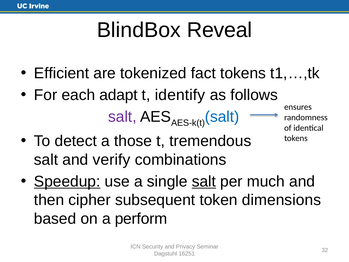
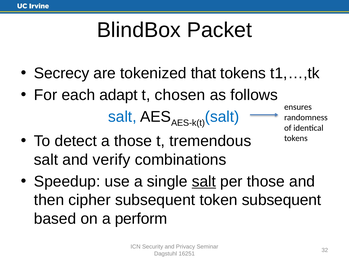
Reveal: Reveal -> Packet (219, 30)
Efficient: Efficient -> Secrecy (62, 73)
fact: fact -> that (204, 73)
identify: identify -> chosen (180, 95)
salt colour: purple -> blue (122, 117)
Speedup underline: present -> none (67, 181)
per much: much -> those (266, 181)
token dimensions: dimensions -> subsequent (282, 200)
